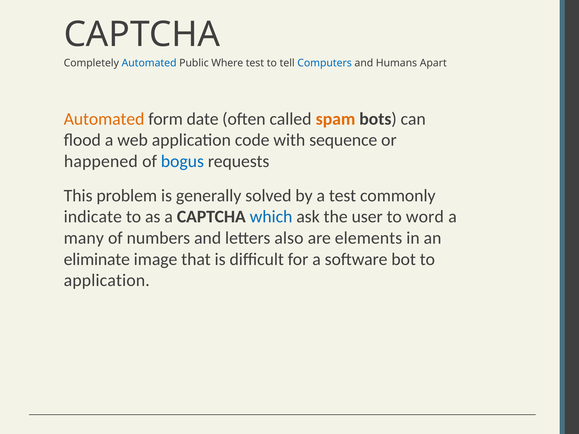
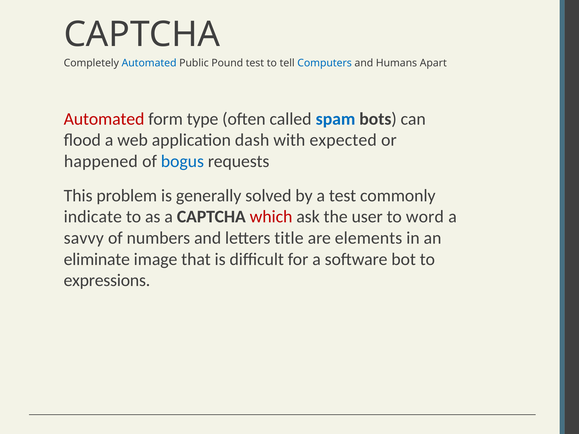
Where: Where -> Pound (227, 63)
Automated colour: orange -> red (104, 119)
date: date -> type (203, 119)
spam colour: orange -> blue (336, 119)
code: code -> dash (252, 140)
sequence: sequence -> expected (343, 140)
which colour: blue -> red (271, 217)
many: many -> savvy (84, 238)
also: also -> title (289, 238)
application: application -> expressions (107, 281)
